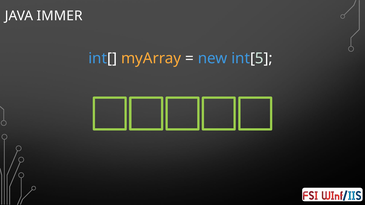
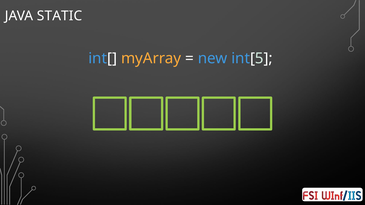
IMMER: IMMER -> STATIC (60, 16)
